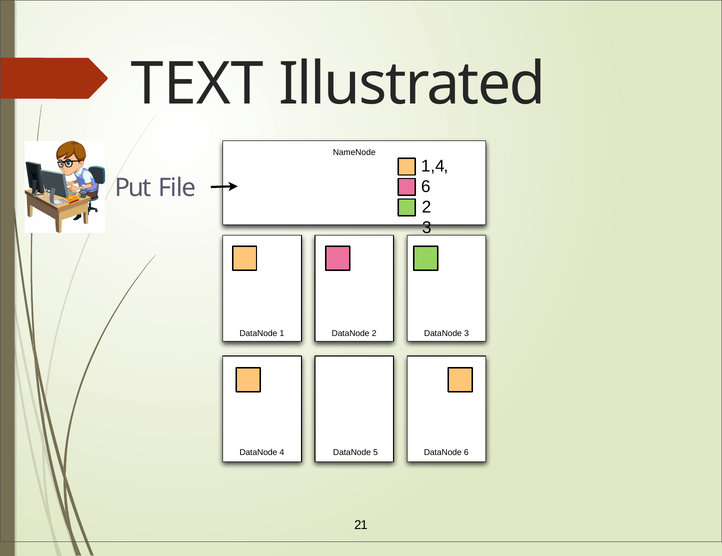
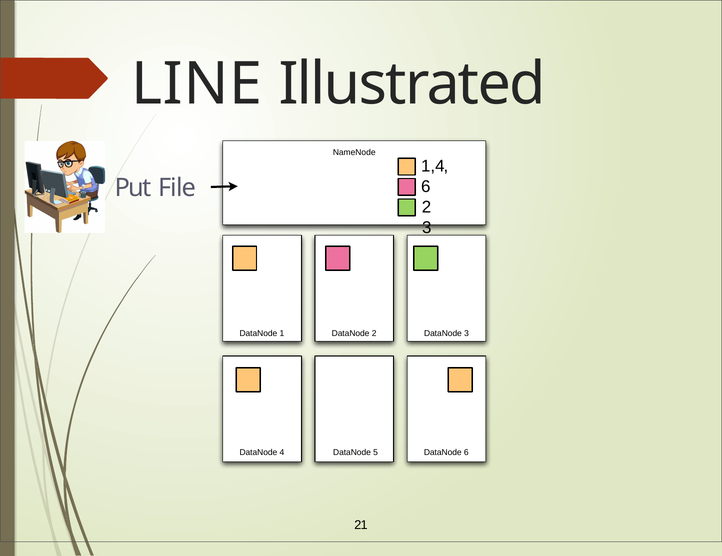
TEXT: TEXT -> LINE (197, 84)
